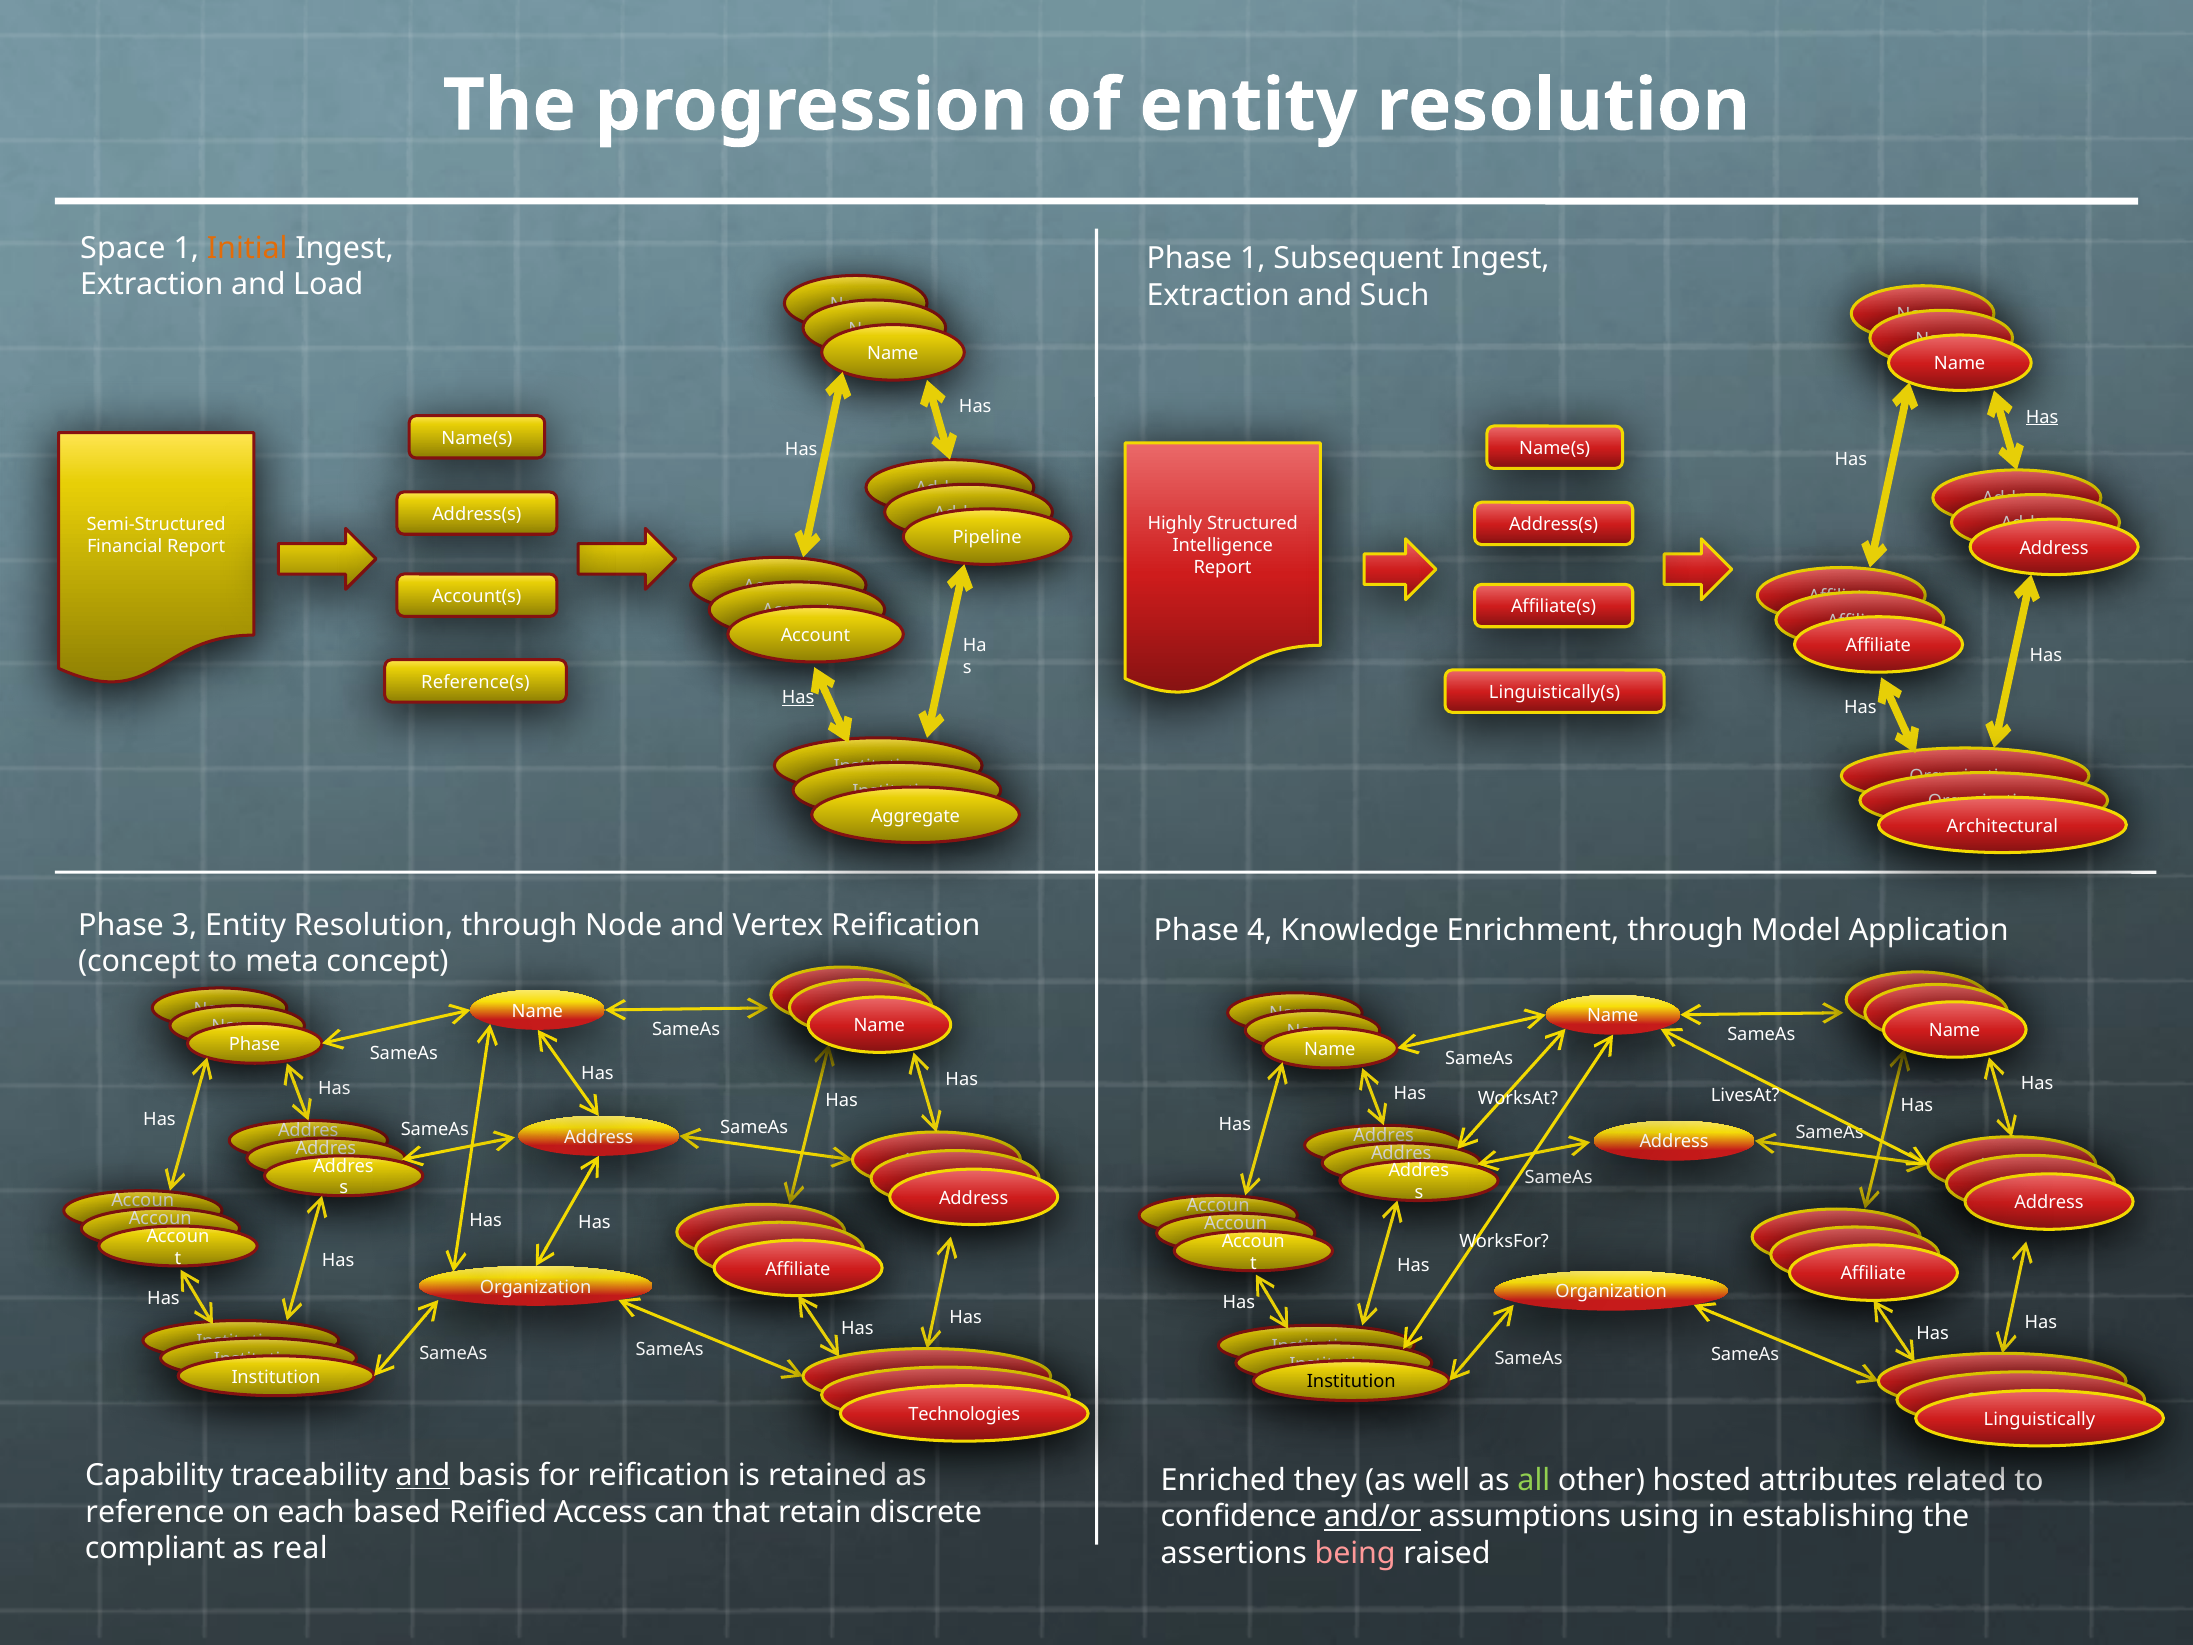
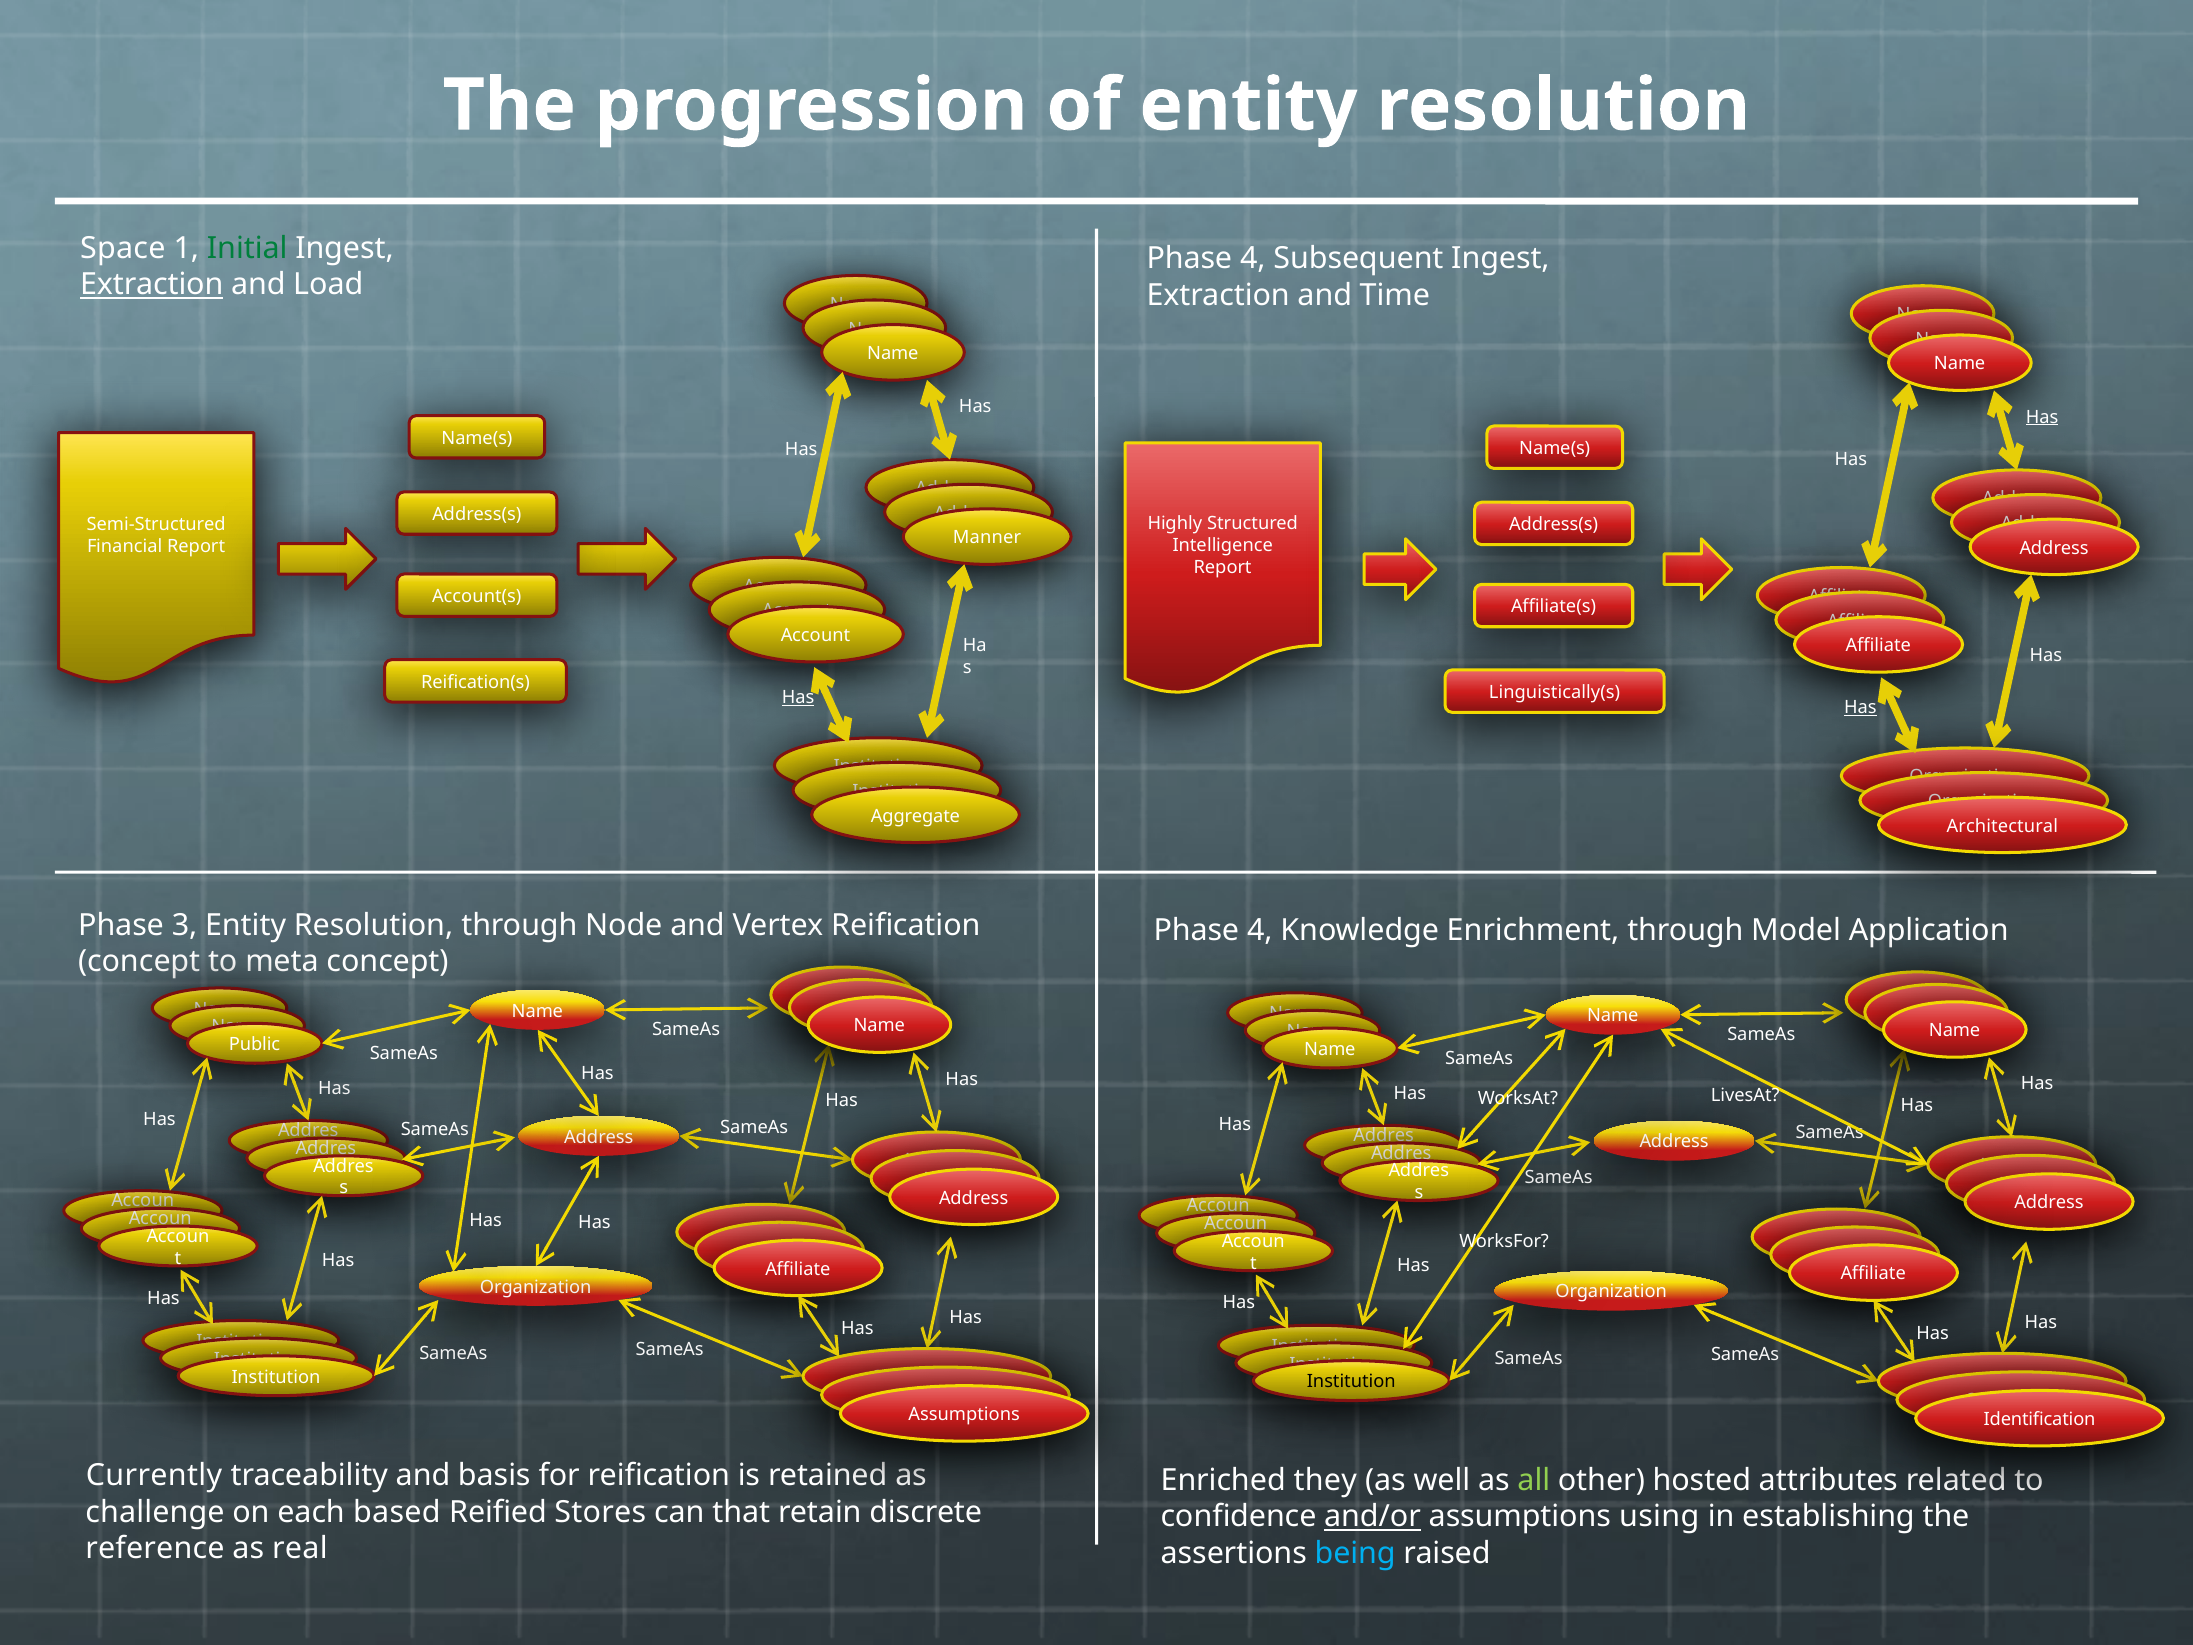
Initial colour: orange -> green (247, 248)
1: 1 -> 4 (1253, 259)
Extraction underline: none -> present (152, 285)
Such: Such -> Time (1395, 295)
Pipeline: Pipeline -> Manner (987, 538)
Reference(s: Reference(s -> Reification(s (476, 682)
Has underline: none -> present (1860, 708)
Phase: Phase -> Public (255, 1044)
Technologies: Technologies -> Assumptions (964, 1414)
Linguistically: Linguistically -> Identification (2040, 1419)
Capability: Capability -> Currently (154, 1475)
and underline: present -> none (423, 1475)
reference: reference -> challenge (155, 1512)
Access: Access -> Stores (600, 1512)
compliant: compliant -> reference (155, 1548)
being colour: pink -> light blue (1355, 1553)
